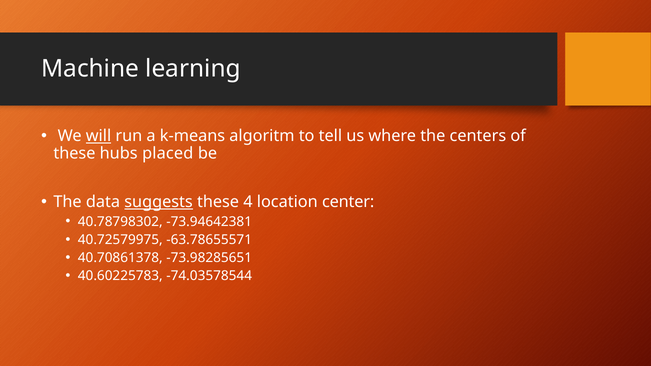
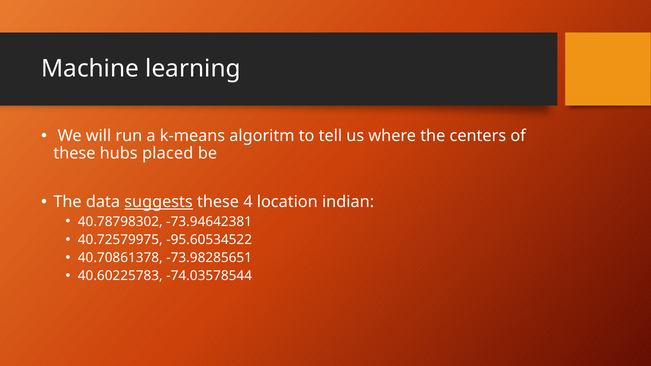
will underline: present -> none (99, 136)
center: center -> indian (348, 202)
-63.78655571: -63.78655571 -> -95.60534522 (209, 240)
